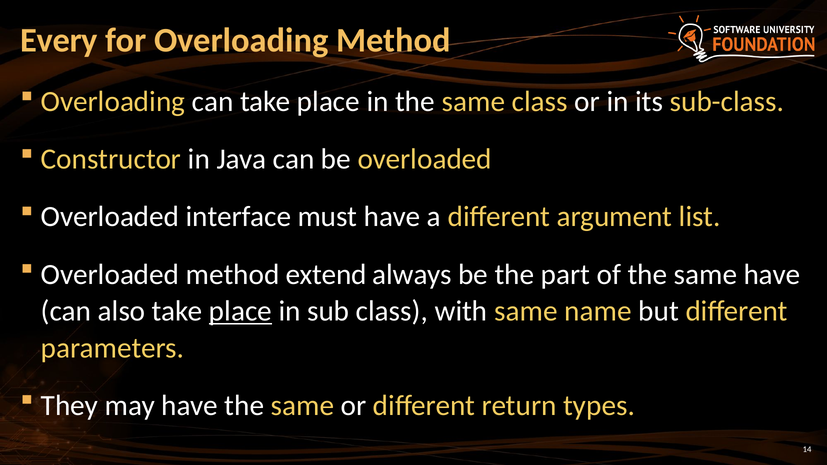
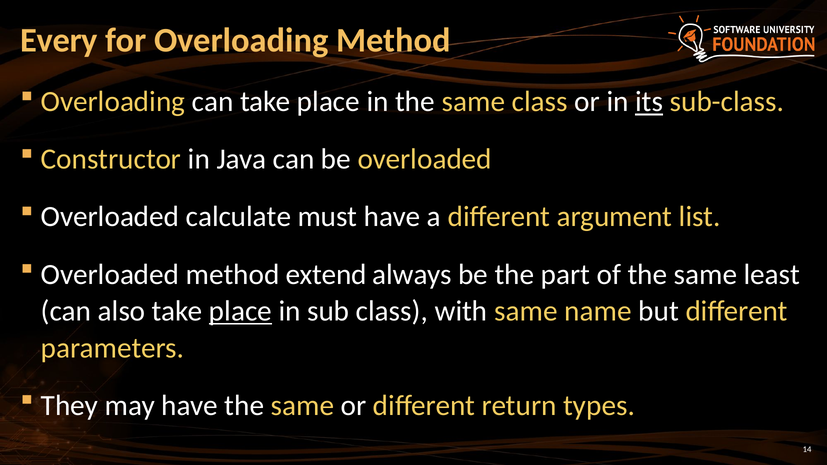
its underline: none -> present (649, 102)
interface: interface -> calculate (238, 217)
same have: have -> least (772, 275)
